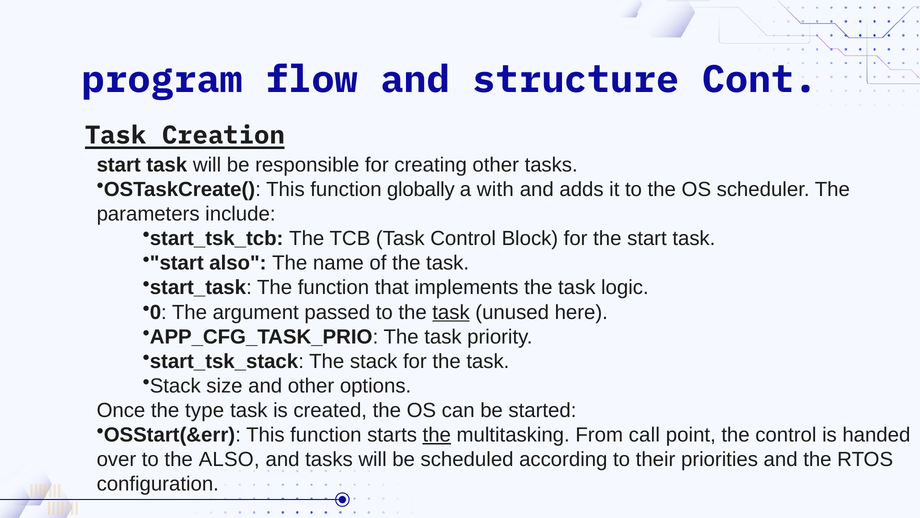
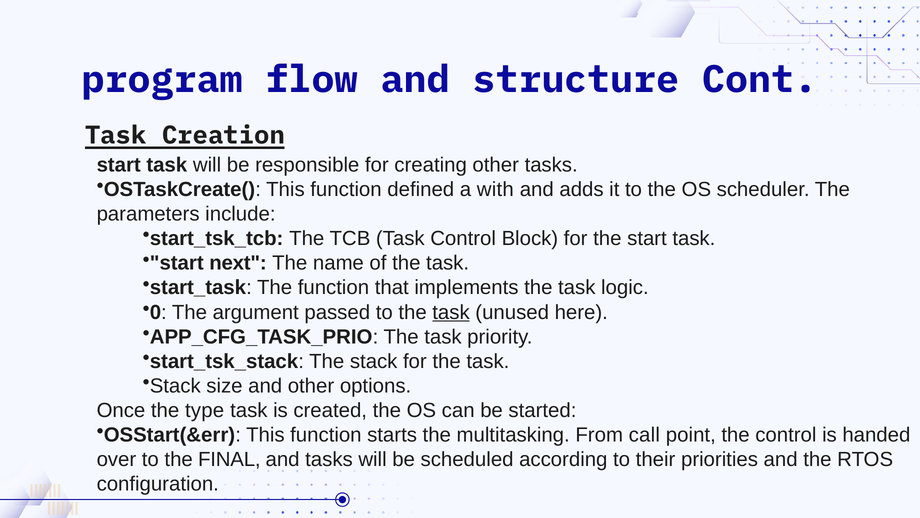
globally: globally -> defined (421, 189)
also: also -> next (238, 263)
the underline: present -> none (437, 435)
the ALSO: ALSO -> FINAL (229, 459)
